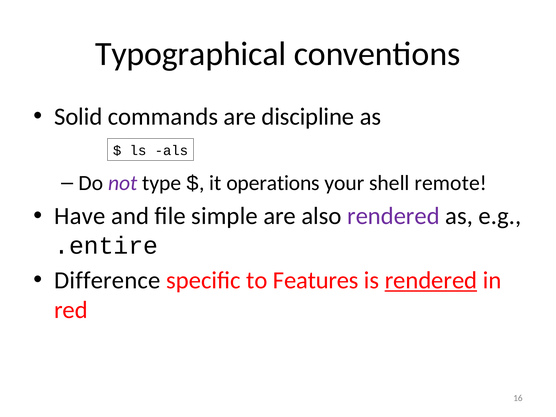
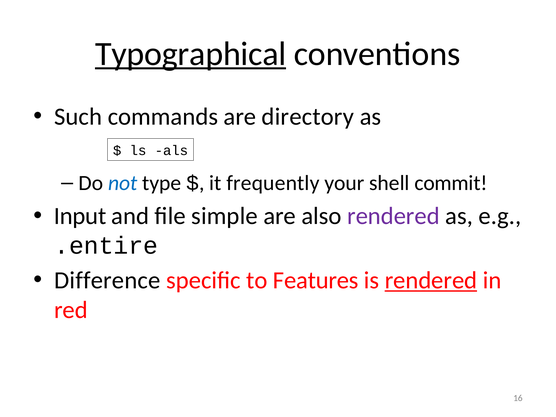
Typographical underline: none -> present (191, 54)
Solid: Solid -> Such (78, 117)
discipline: discipline -> directory (308, 117)
not colour: purple -> blue (123, 183)
operations: operations -> frequently (273, 183)
remote: remote -> commit (451, 183)
Have: Have -> Input (80, 216)
